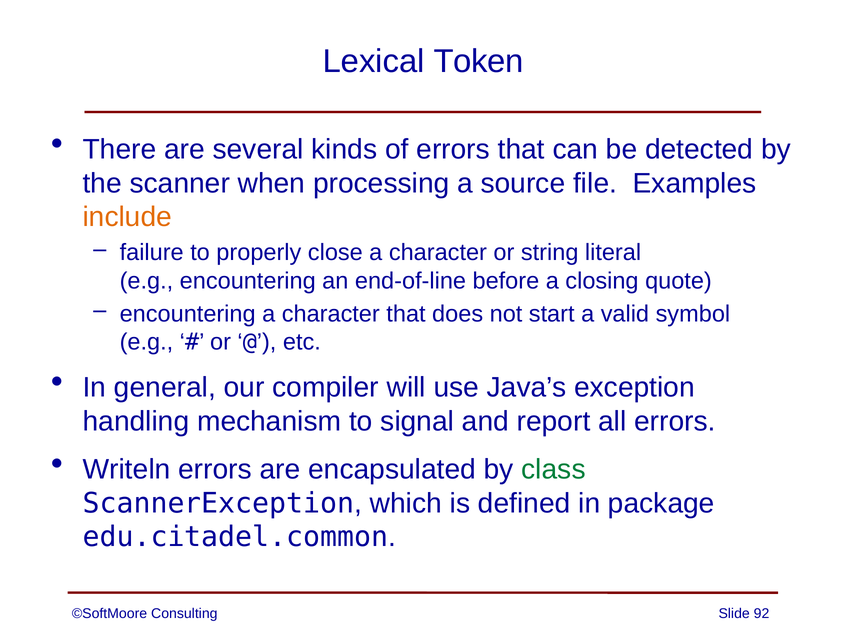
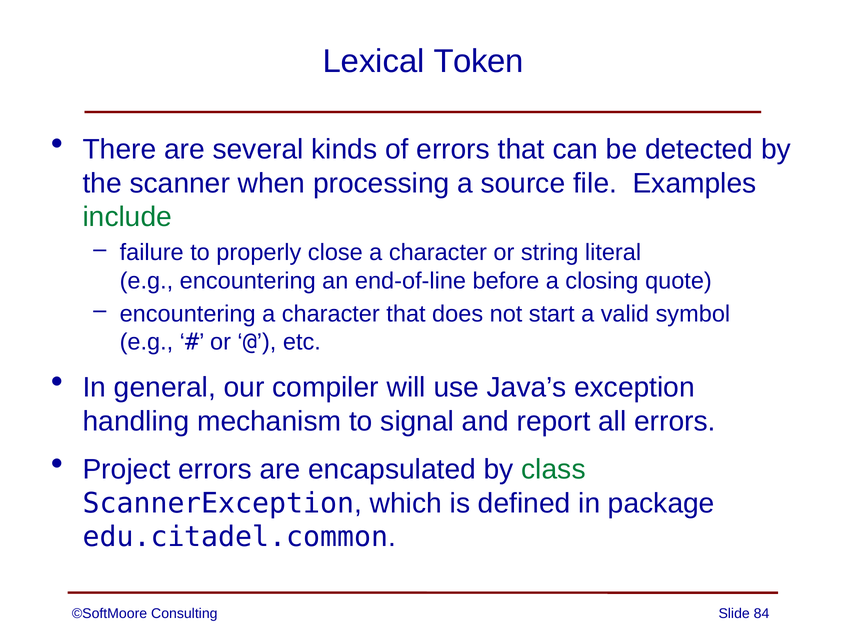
include colour: orange -> green (127, 217)
Writeln: Writeln -> Project (127, 469)
92: 92 -> 84 (762, 613)
